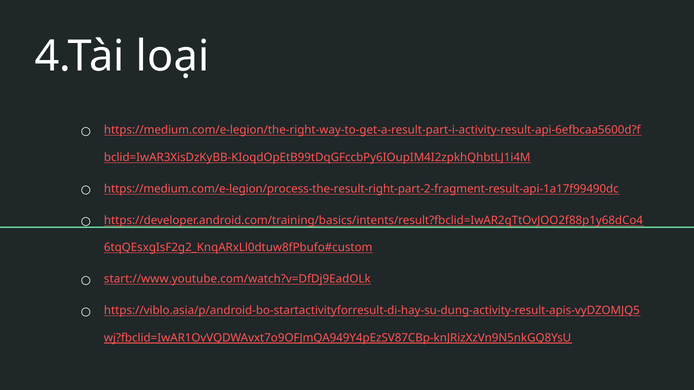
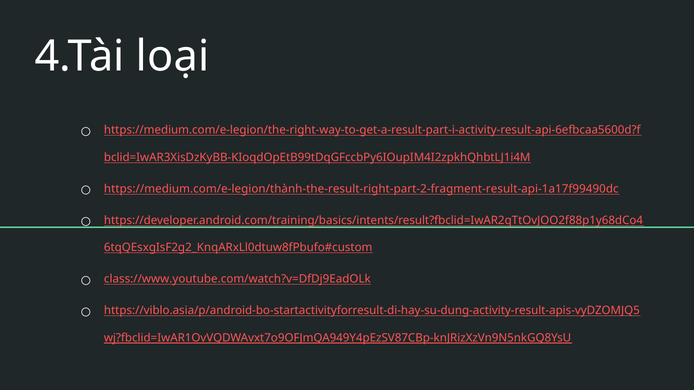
https://medium.com/e-legion/process-the-result-right-part-2-fragment-result-api-1a17f99490dc: https://medium.com/e-legion/process-the-result-right-part-2-fragment-result-api-1a17f99490dc -> https://medium.com/e-legion/thành-the-result-right-part-2-fragment-result-api-1a17f99490dc (361, 189)
start://www.youtube.com/watch?v=DfDj9EadOLk: start://www.youtube.com/watch?v=DfDj9EadOLk -> class://www.youtube.com/watch?v=DfDj9EadOLk (237, 279)
